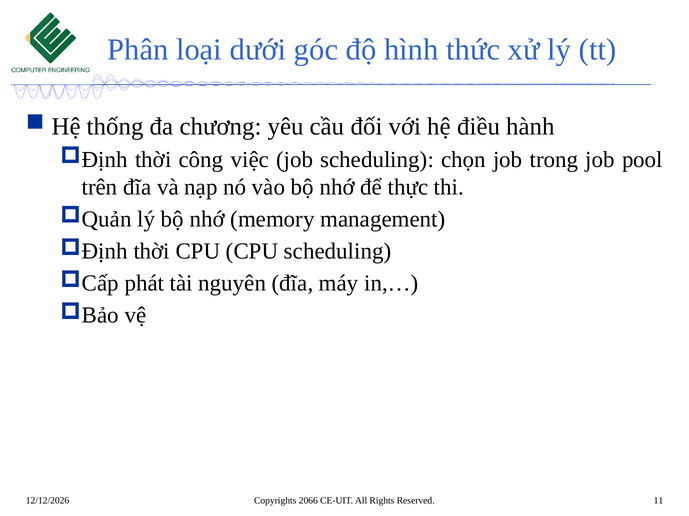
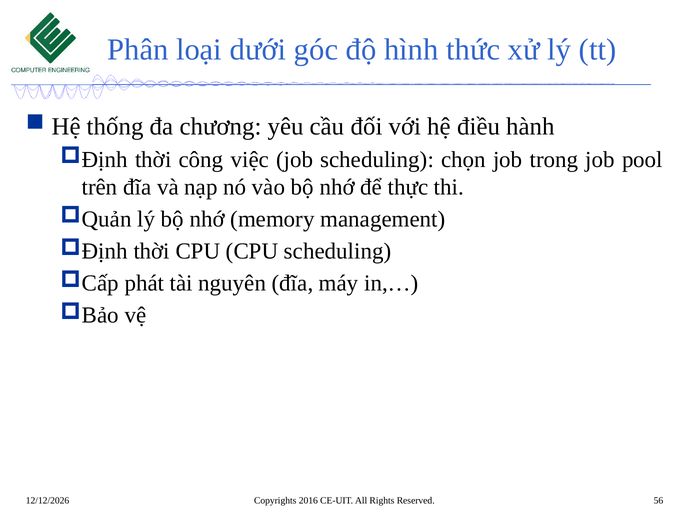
2066: 2066 -> 2016 (308, 501)
11: 11 -> 56 (658, 501)
